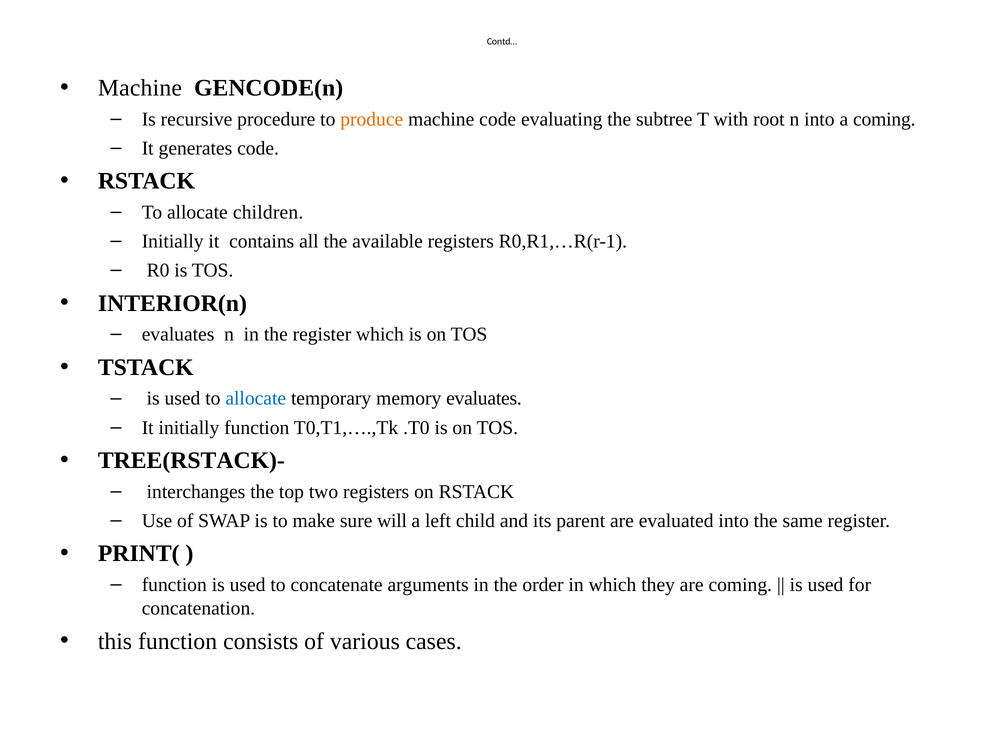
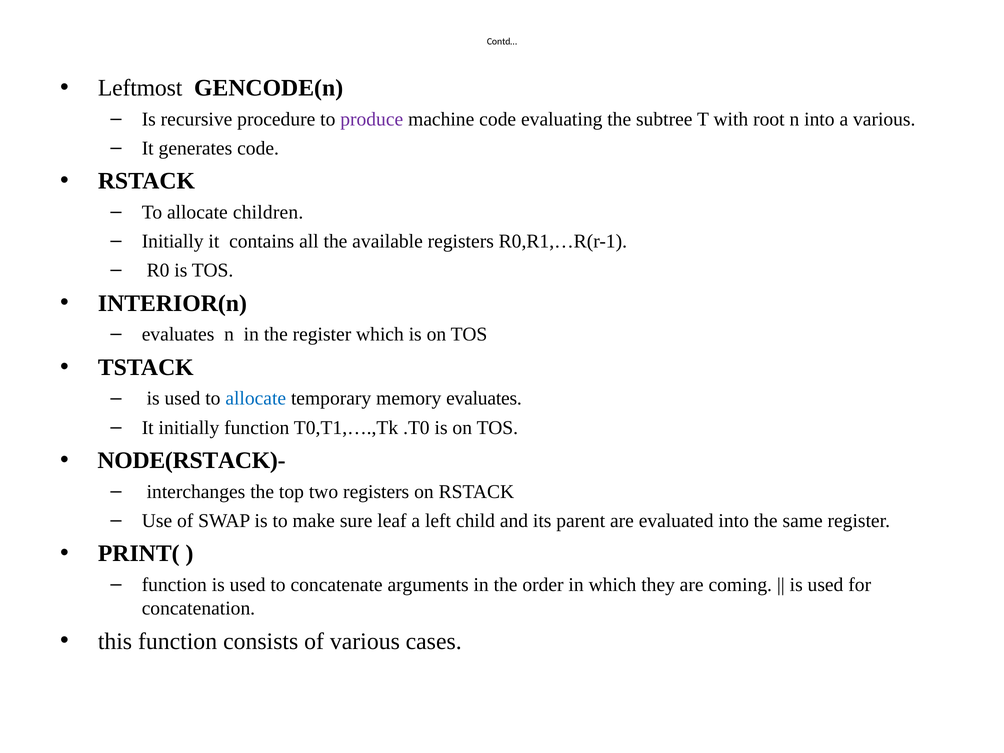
Machine: Machine -> Leftmost (140, 88)
produce colour: orange -> purple (372, 119)
a coming: coming -> various (884, 119)
TREE(RSTACK)-: TREE(RSTACK)- -> NODE(RSTACK)- (191, 460)
will: will -> leaf (392, 521)
